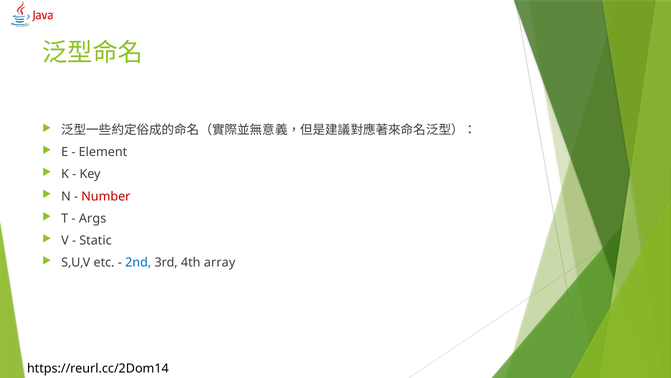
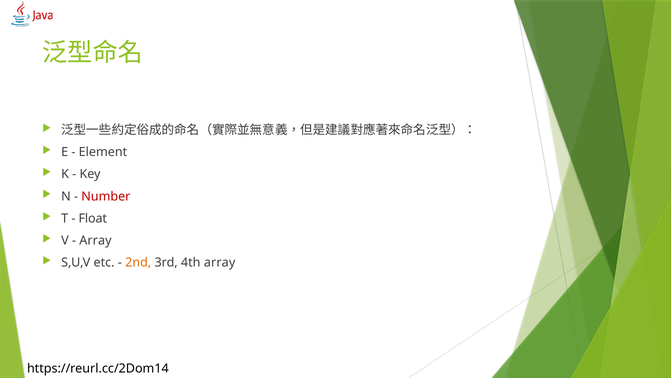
Args: Args -> Float (93, 218)
Static: Static -> Array (95, 240)
2nd colour: blue -> orange (138, 262)
